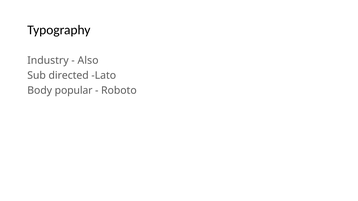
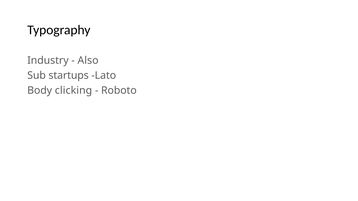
directed: directed -> startups (69, 76)
popular: popular -> clicking (74, 91)
